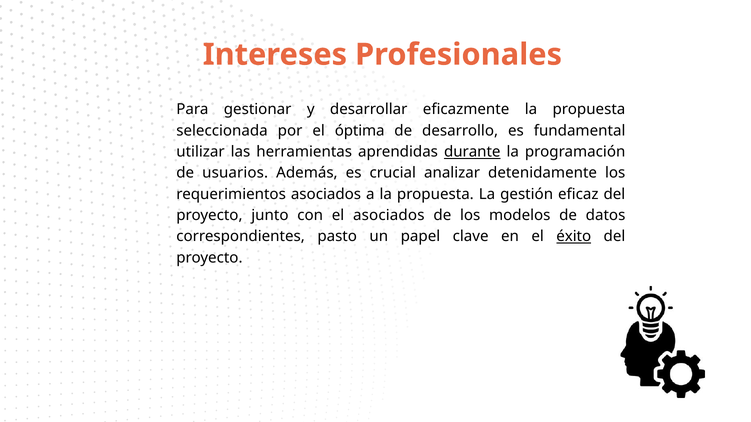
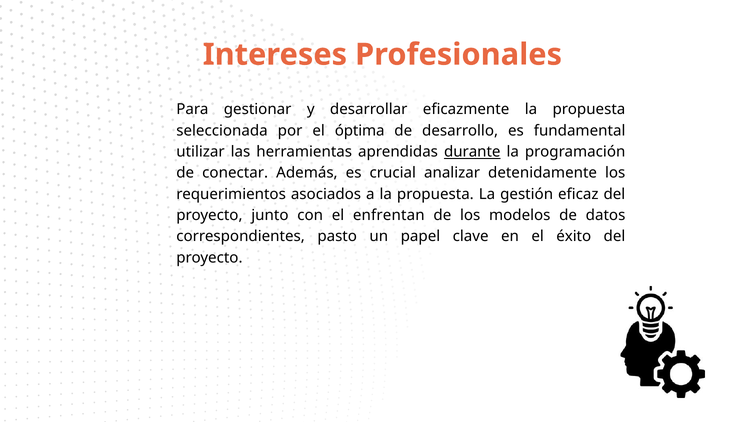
usuarios: usuarios -> conectar (235, 173)
el asociados: asociados -> enfrentan (389, 215)
éxito underline: present -> none (574, 237)
